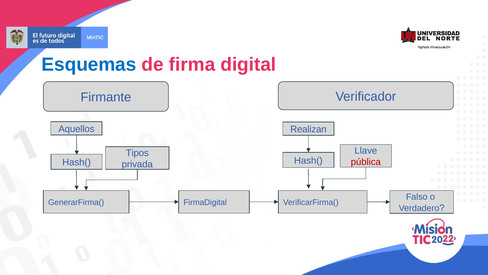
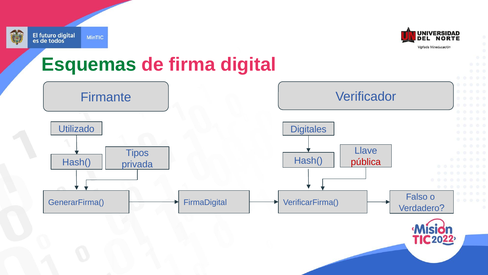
Esquemas colour: blue -> green (89, 64)
Aquellos: Aquellos -> Utilizado (76, 129)
Realizan: Realizan -> Digitales (308, 129)
